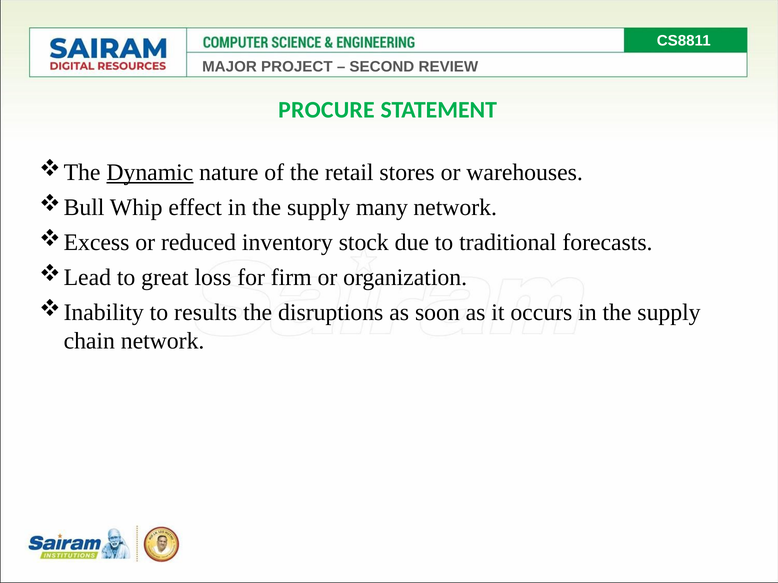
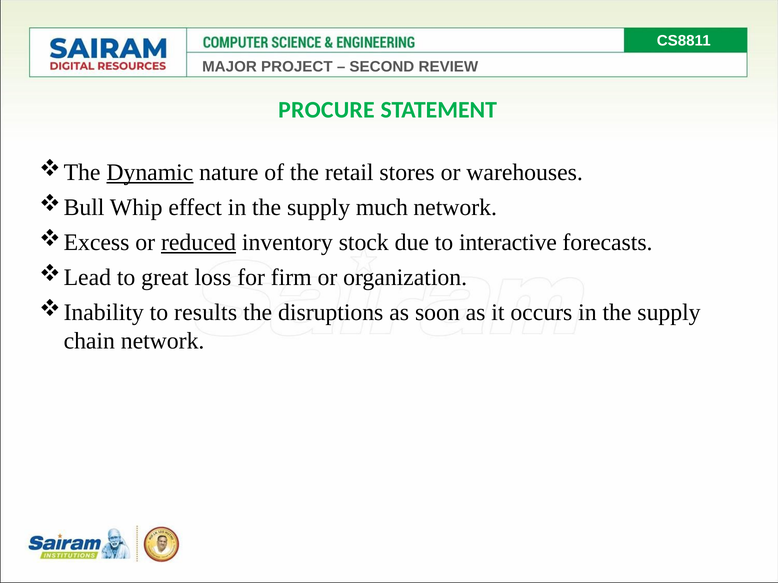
many: many -> much (382, 208)
reduced underline: none -> present (199, 243)
traditional: traditional -> interactive (508, 243)
